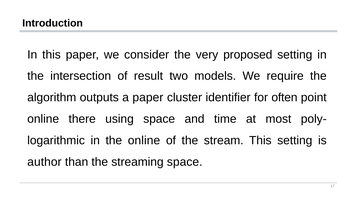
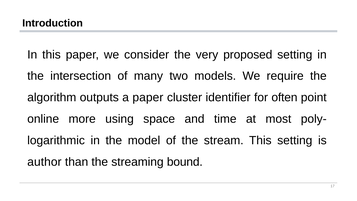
result: result -> many (148, 76)
there: there -> more (82, 119)
the online: online -> model (144, 140)
streaming space: space -> bound (185, 162)
